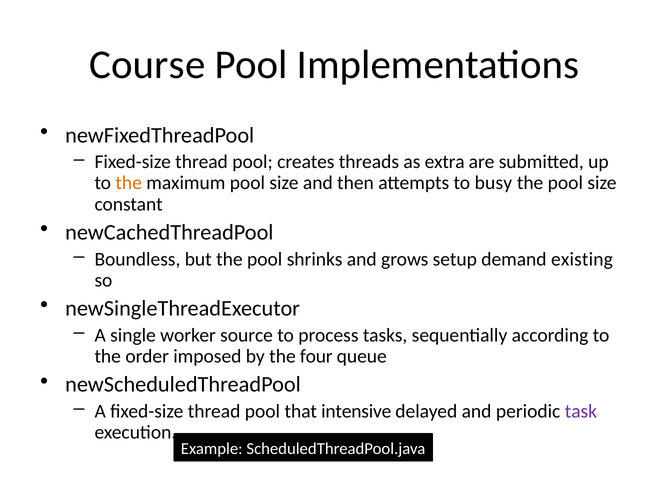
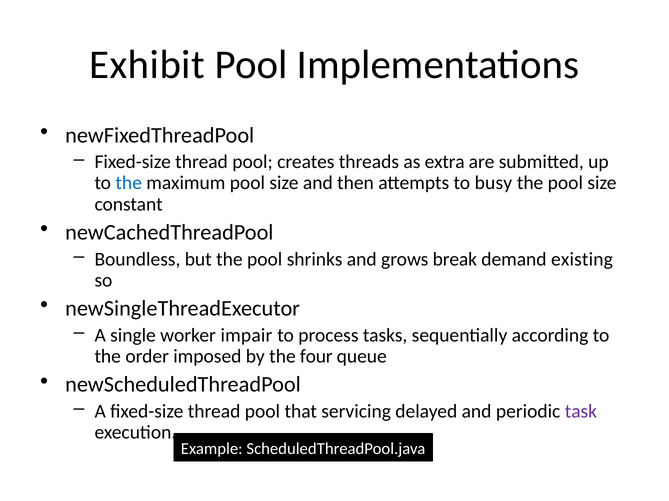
Course: Course -> Exhibit (147, 65)
the colour: orange -> blue (129, 183)
setup: setup -> break (455, 260)
source: source -> impair (246, 336)
intensive: intensive -> servicing (356, 412)
